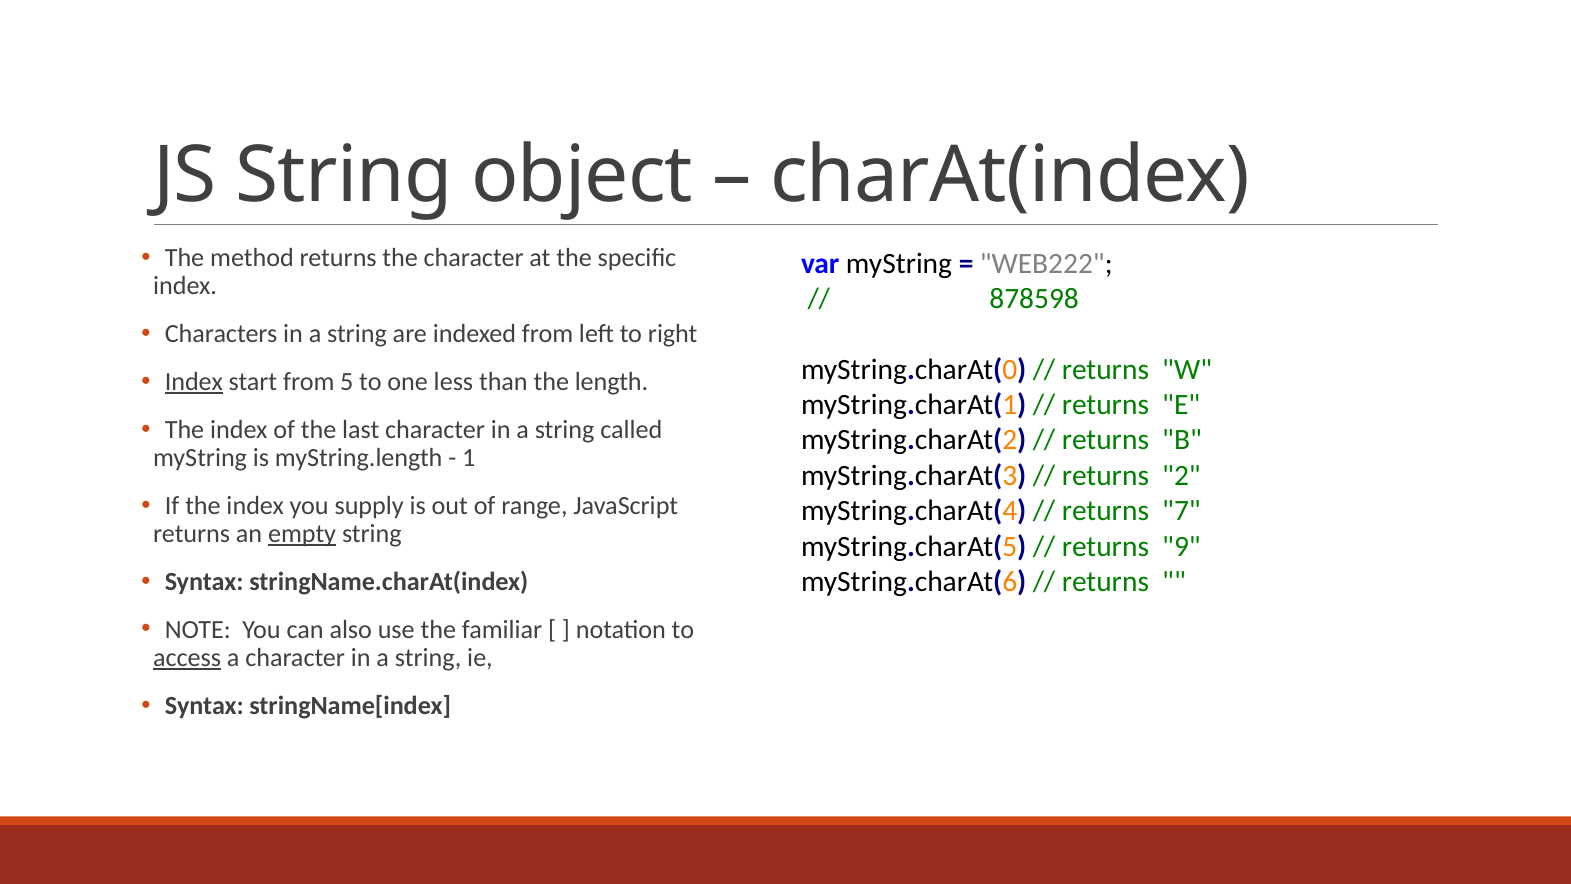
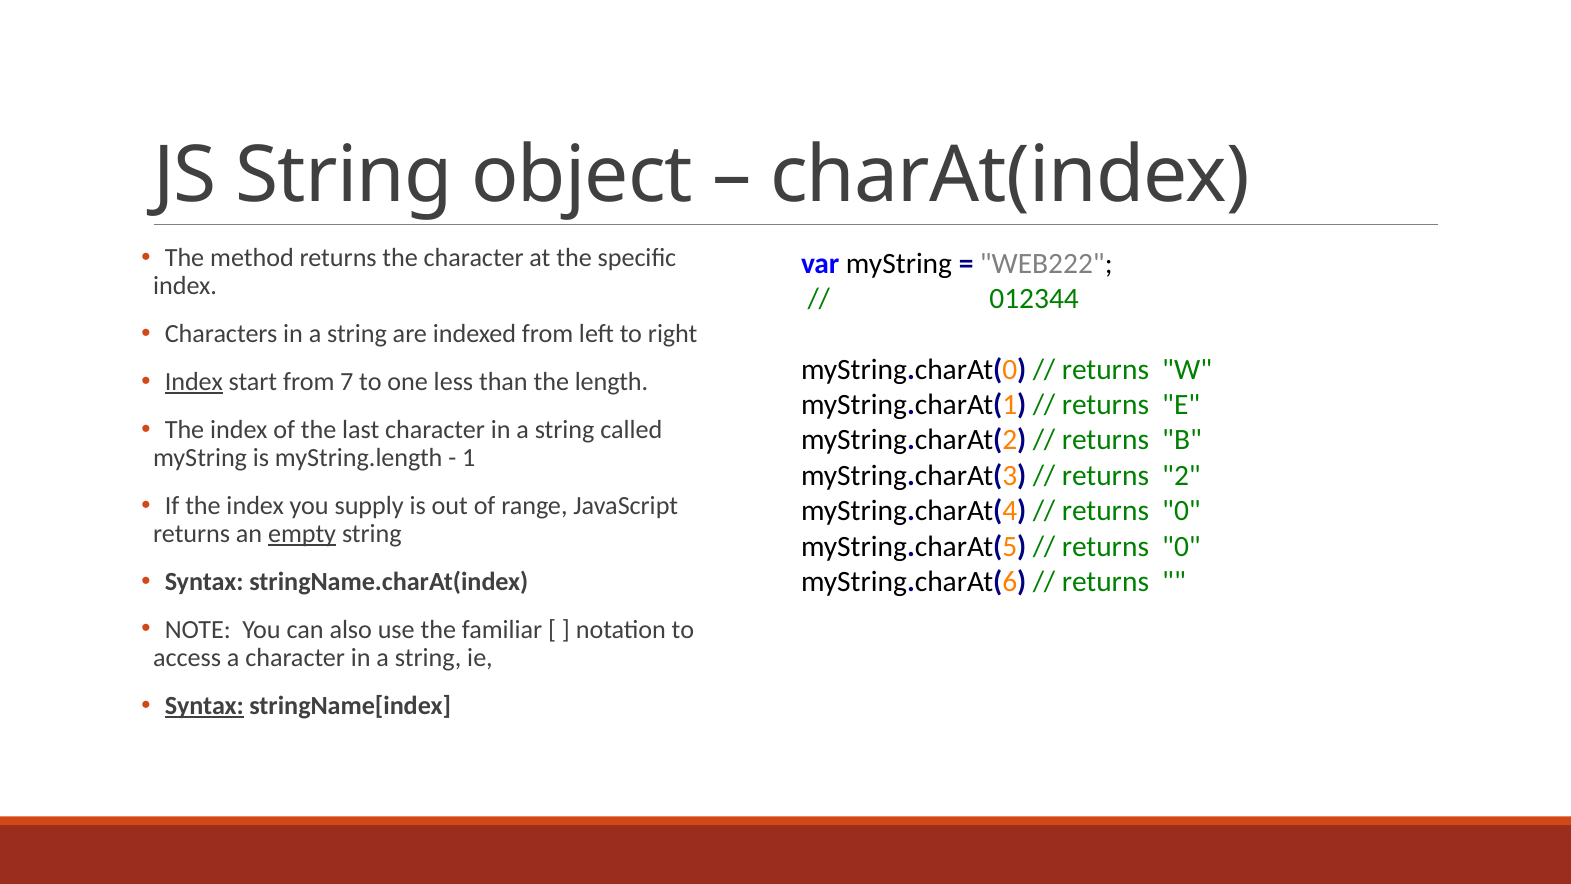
878598: 878598 -> 012344 (1034, 299)
5: 5 -> 7 (347, 382)
7: 7 -> 0 (1181, 511)
9: 9 -> 0 (1181, 546)
access underline: present -> none (187, 657)
Syntax underline: none -> present (204, 705)
